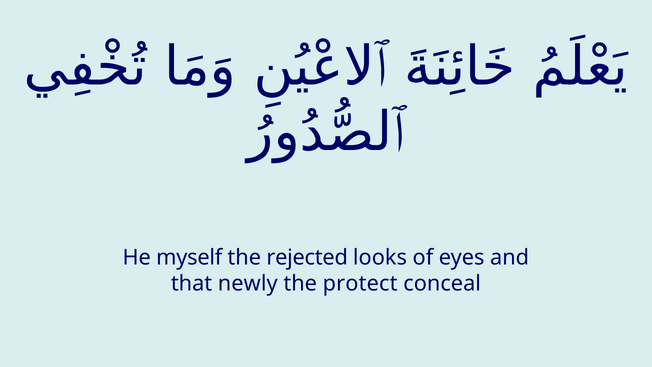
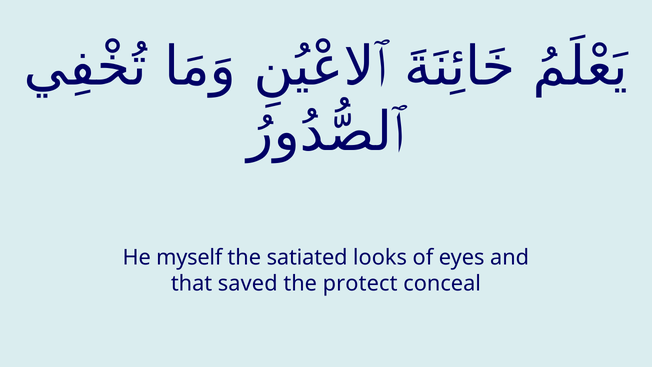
rejected: rejected -> satiated (307, 257)
newly: newly -> saved (248, 284)
